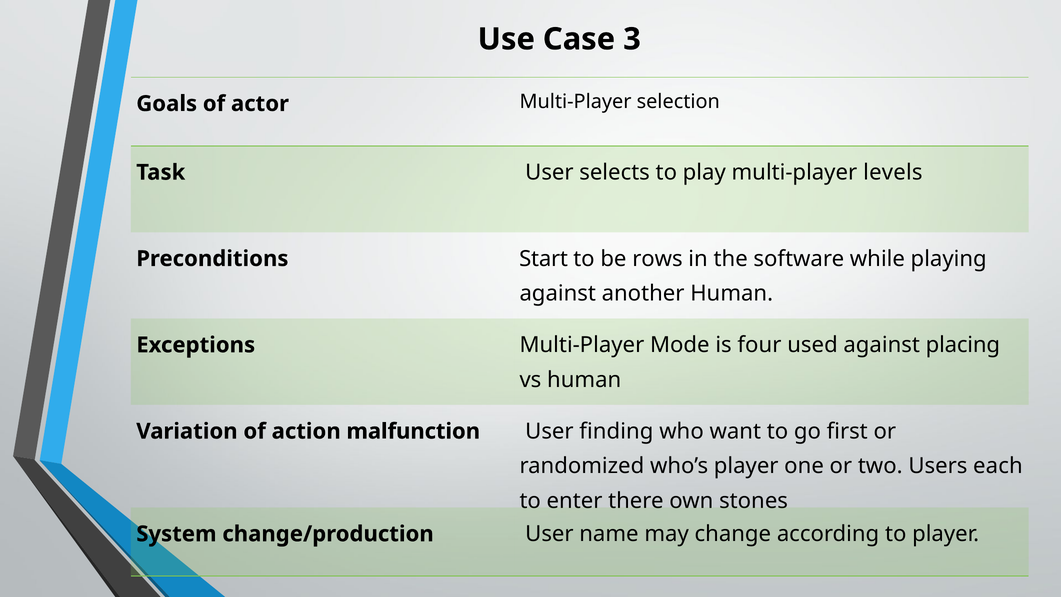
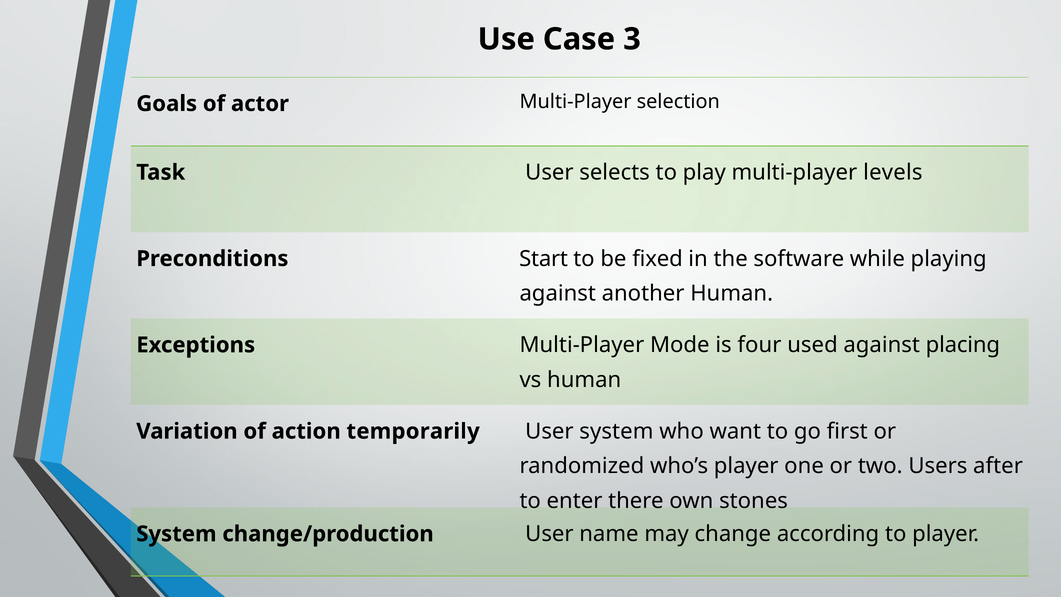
rows: rows -> fixed (658, 259)
malfunction: malfunction -> temporarily (413, 431)
User finding: finding -> system (616, 431)
each: each -> after (998, 466)
